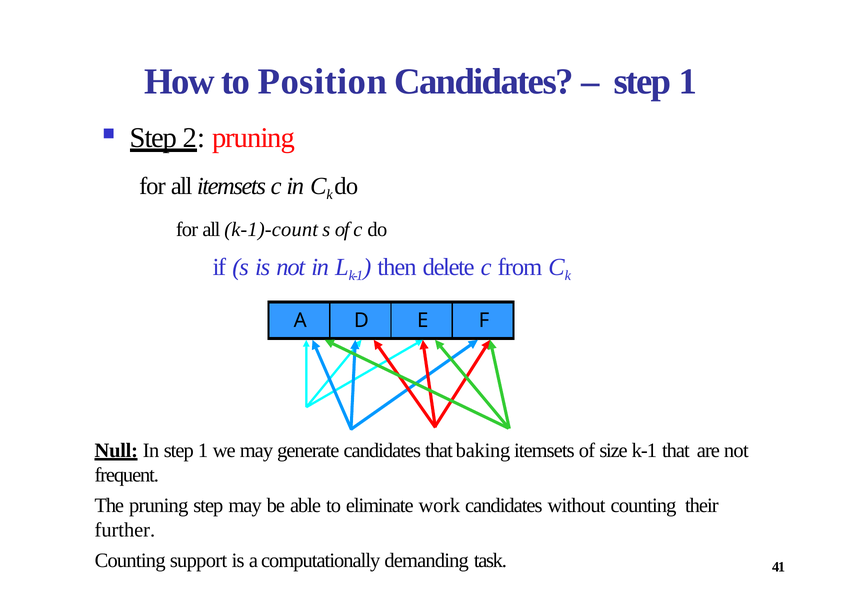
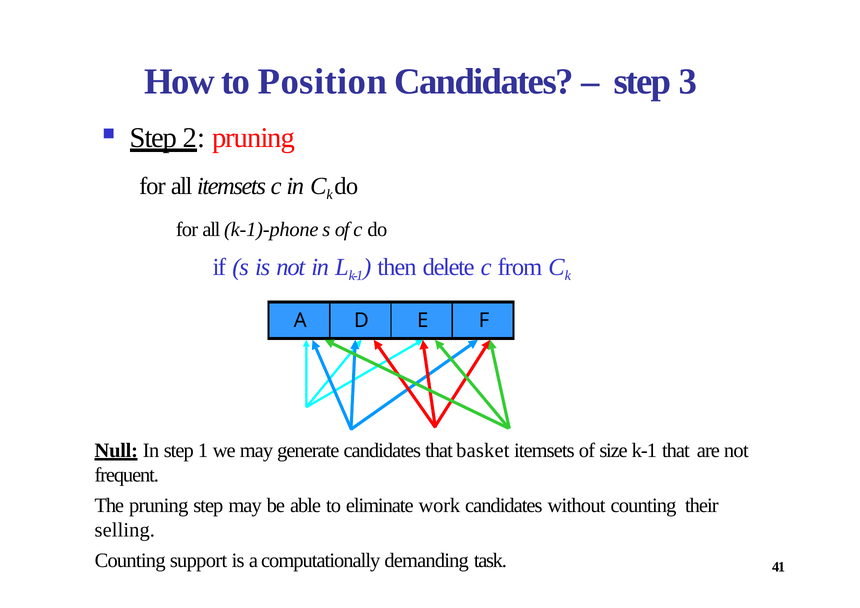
1: 1 -> 3 (688, 82)
k‐1)‐count: k‐1)‐count -> k‐1)‐phone (271, 230)
baking: baking -> basket (483, 450)
further: further -> selling (125, 530)
